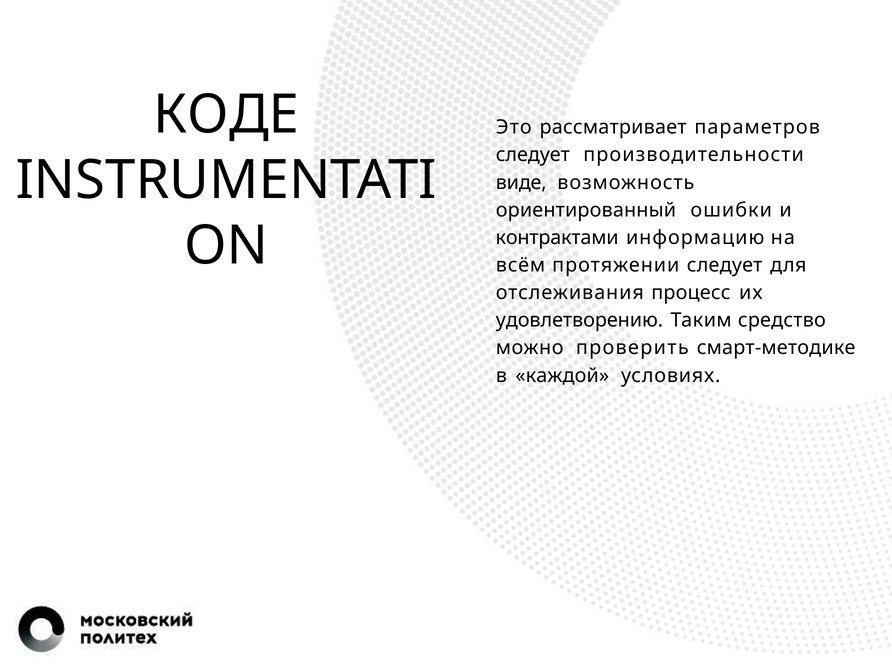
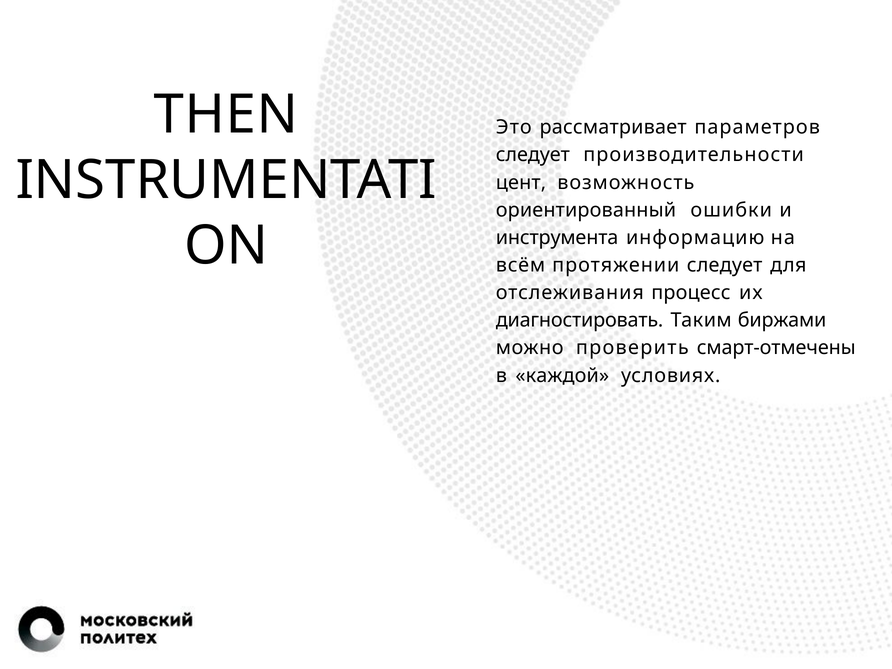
КОДЕ: КОДЕ -> THEN (226, 115)
виде: виде -> цент (521, 183)
контрактами: контрактами -> инструмента (557, 238)
удовлетворению: удовлетворению -> диагностировать (580, 320)
средство: средство -> биржами (782, 320)
смарт-методике: смарт-методике -> смарт-отмечены (776, 348)
